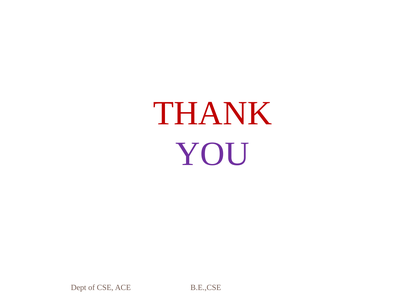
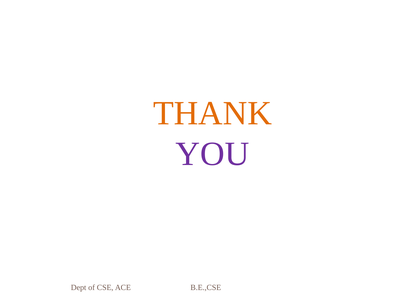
THANK colour: red -> orange (212, 113)
